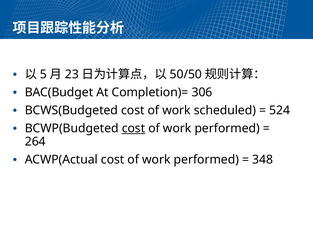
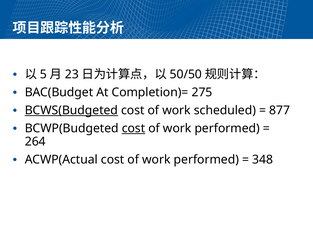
306: 306 -> 275 (202, 92)
BCWS(Budgeted underline: none -> present (71, 110)
524: 524 -> 877 (280, 110)
